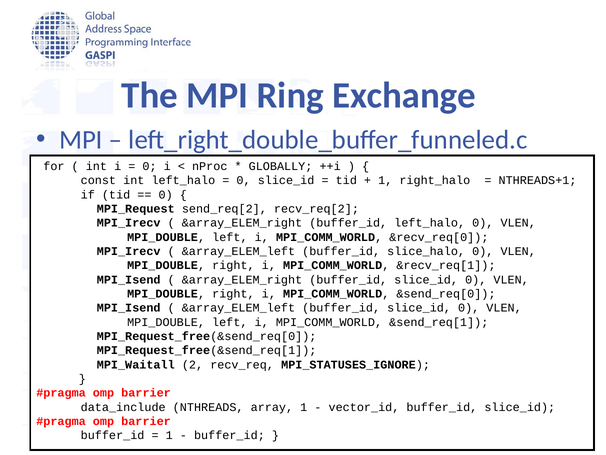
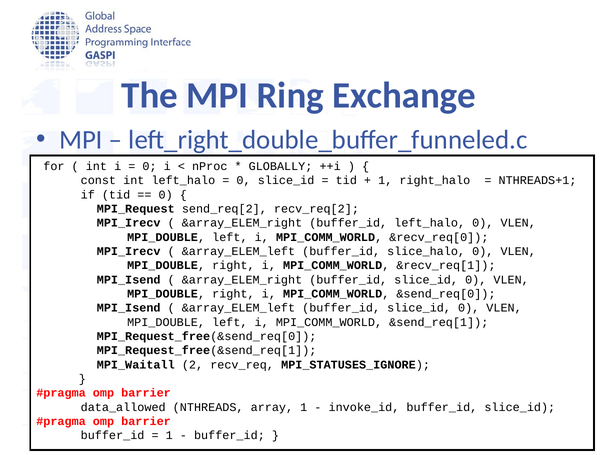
data_include: data_include -> data_allowed (123, 407)
vector_id: vector_id -> invoke_id (364, 407)
